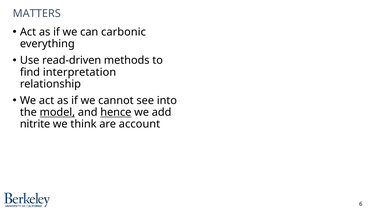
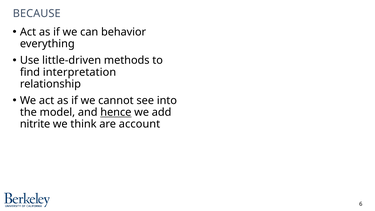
MATTERS: MATTERS -> BECAUSE (37, 14)
carbonic: carbonic -> behavior (124, 32)
read-driven: read-driven -> little-driven (72, 60)
model underline: present -> none (57, 112)
